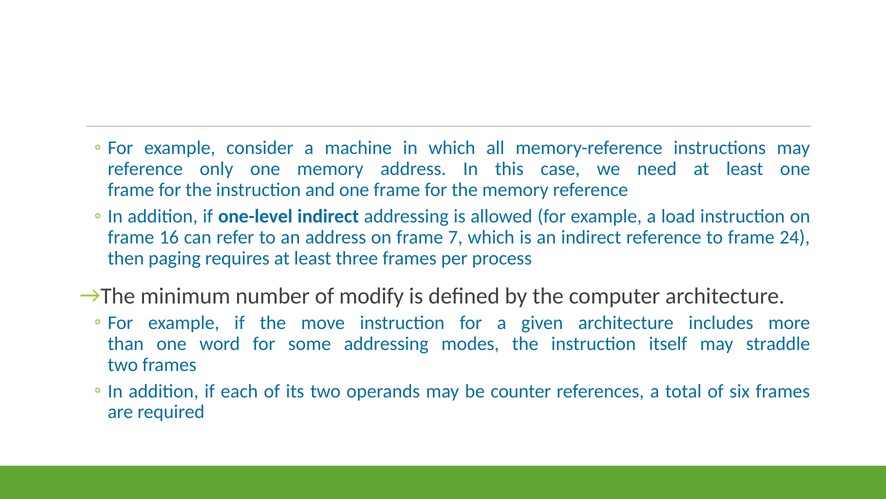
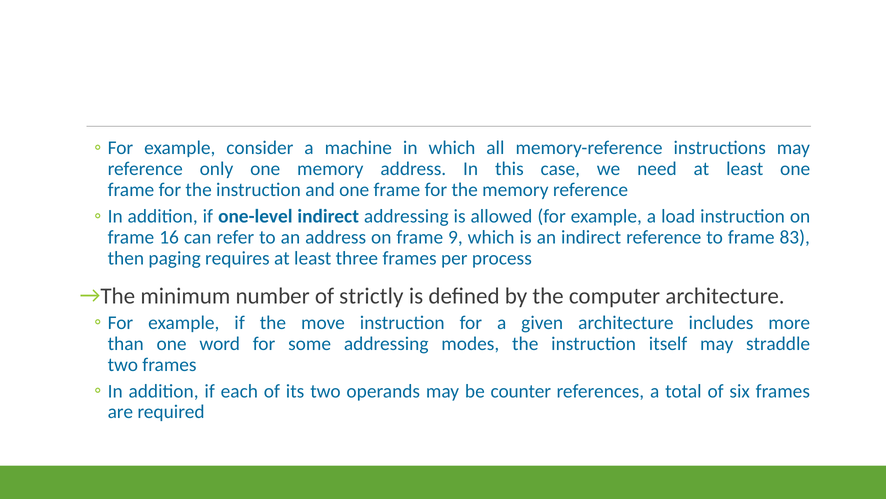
7: 7 -> 9 (455, 237)
24: 24 -> 83 (795, 237)
modify: modify -> strictly (371, 296)
